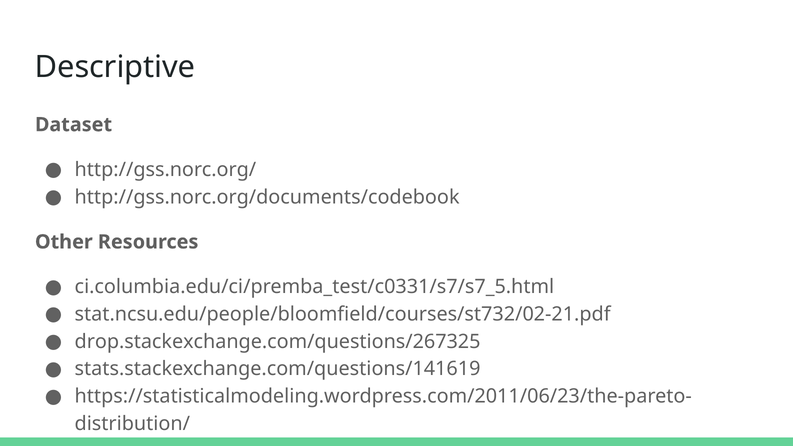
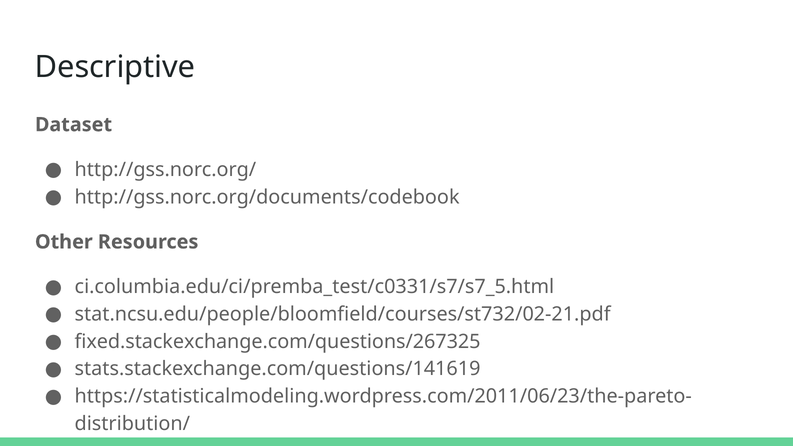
drop.stackexchange.com/questions/267325: drop.stackexchange.com/questions/267325 -> fixed.stackexchange.com/questions/267325 (278, 342)
